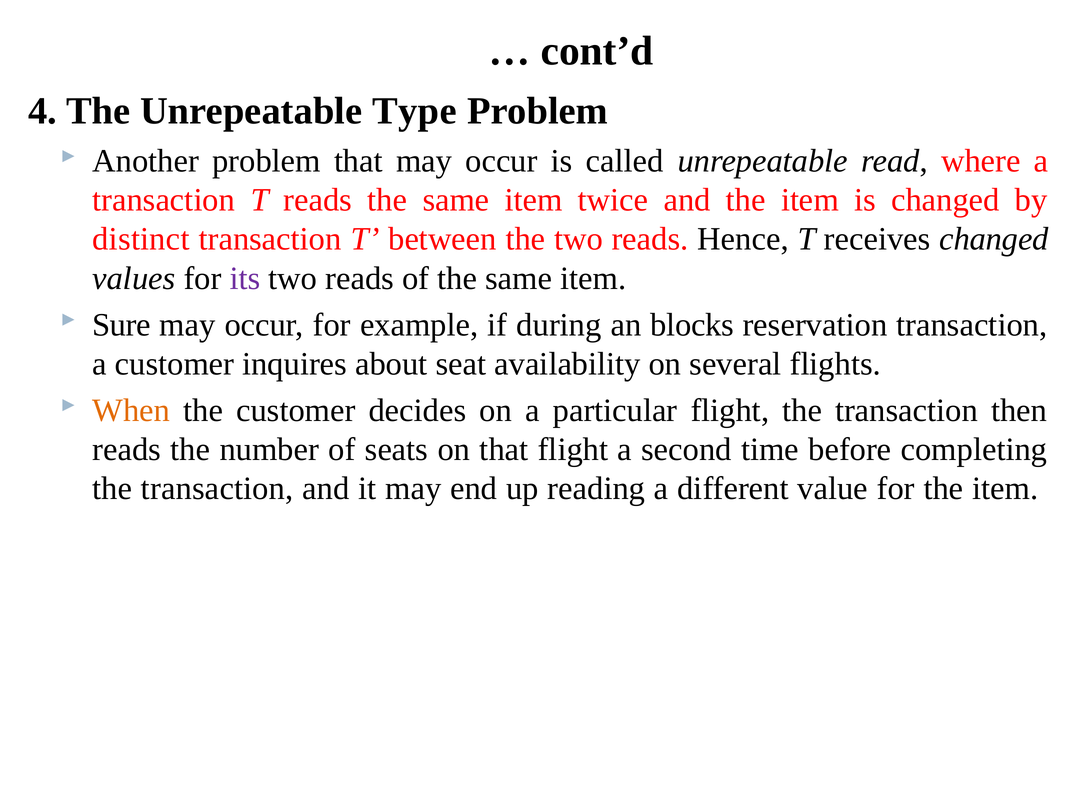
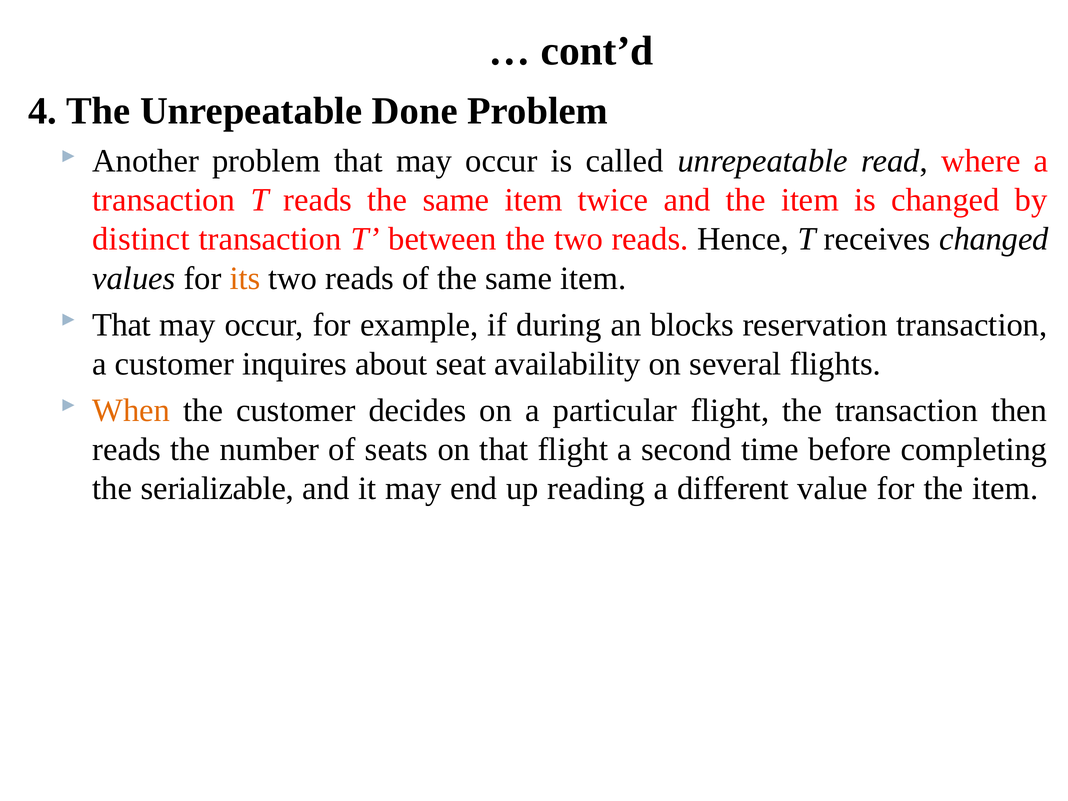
Type: Type -> Done (415, 111)
its colour: purple -> orange (245, 278)
Sure: Sure -> That (121, 325)
transaction: transaction -> serializable (217, 489)
